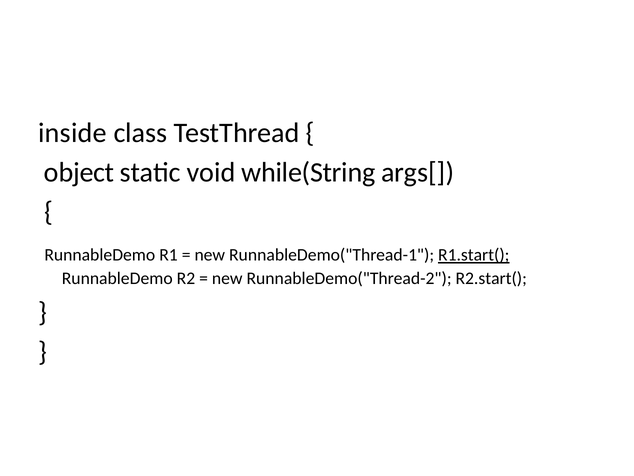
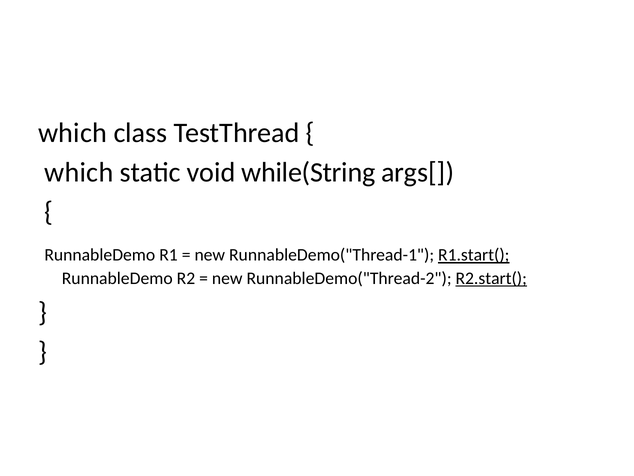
inside: inside -> which (73, 133)
object: object -> which (79, 172)
R2.start( underline: none -> present (491, 278)
